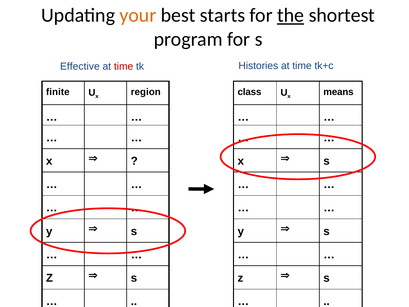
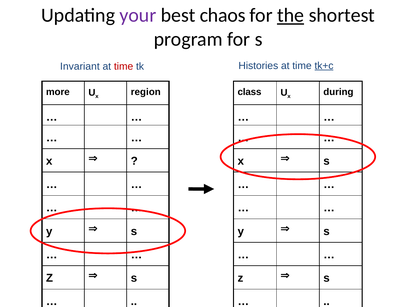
your colour: orange -> purple (138, 15)
starts: starts -> chaos (223, 15)
Effective: Effective -> Invariant (80, 67)
tk+c underline: none -> present (324, 66)
finite: finite -> more (58, 92)
means: means -> during (338, 92)
